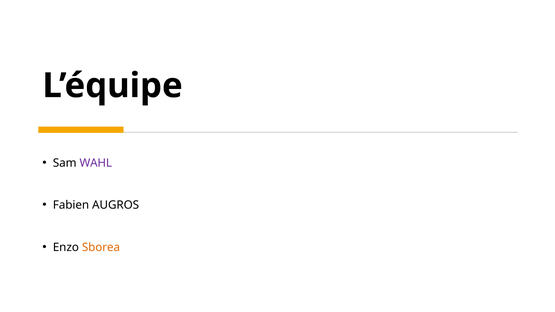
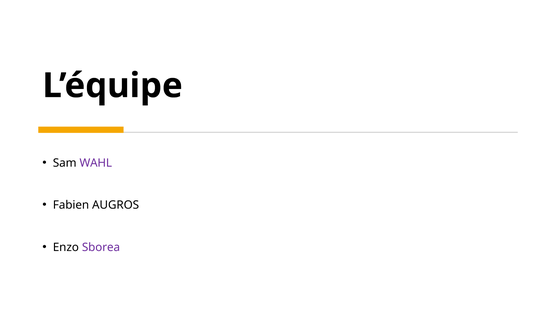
Sborea colour: orange -> purple (101, 247)
